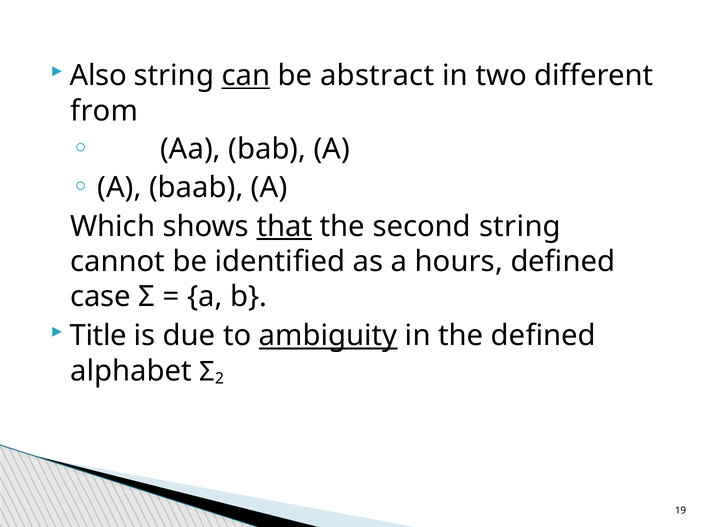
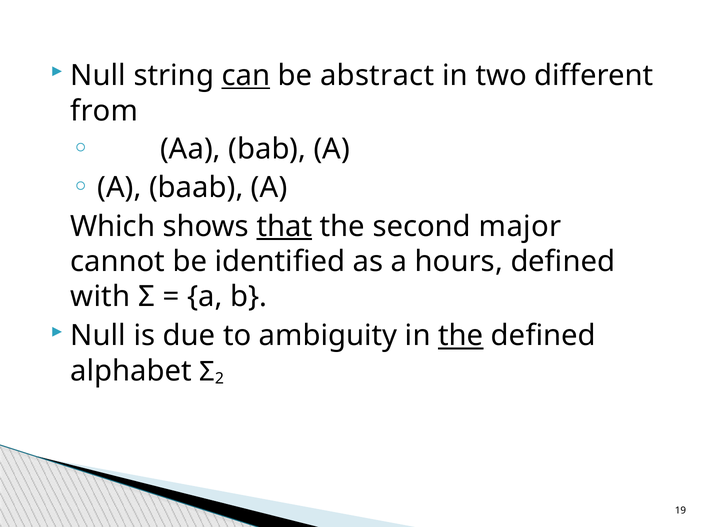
Also: Also -> Null (98, 76)
second string: string -> major (520, 227)
case: case -> with (100, 297)
Title: Title -> Null (98, 336)
ambiguity underline: present -> none (328, 336)
the underline: none -> present (461, 336)
